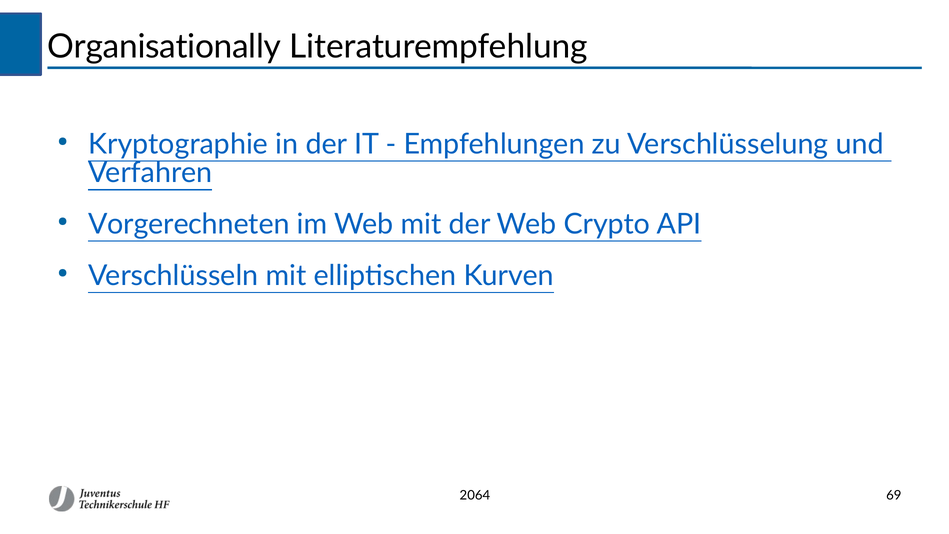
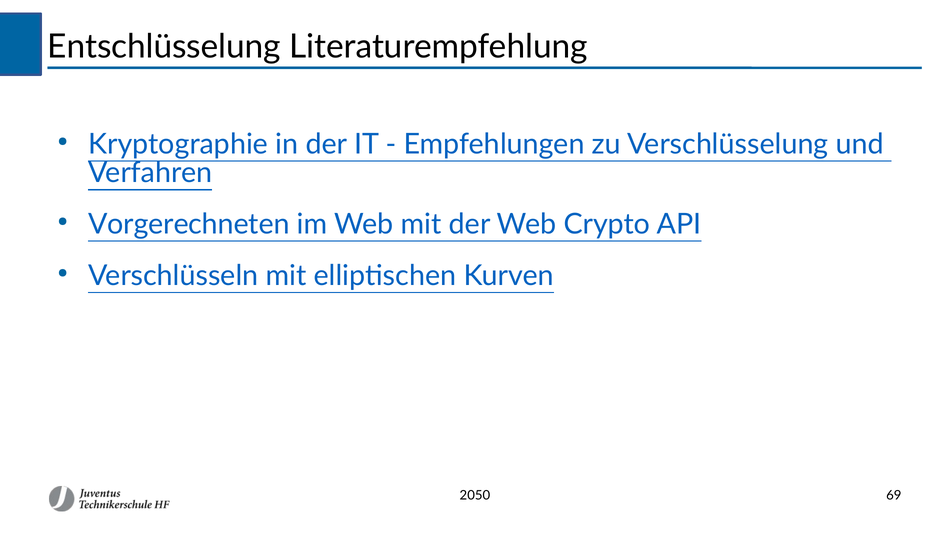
Organisationally: Organisationally -> Entschlüsselung (164, 47)
2064: 2064 -> 2050 (475, 495)
